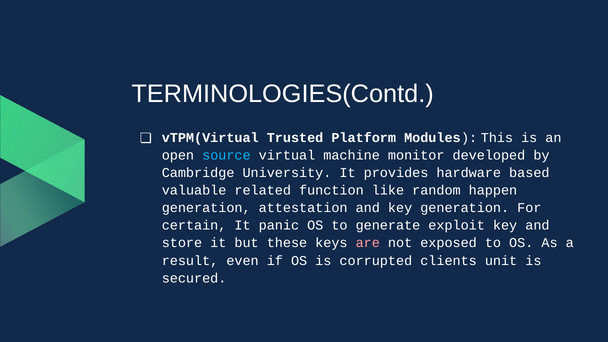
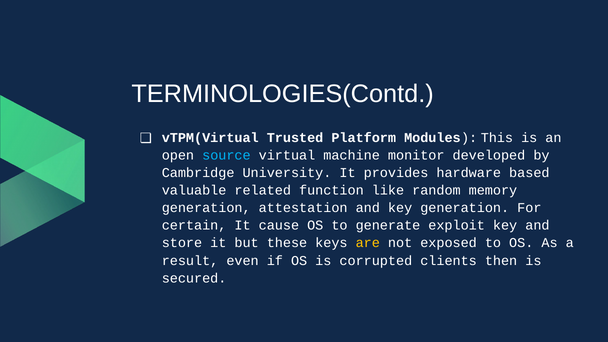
happen: happen -> memory (493, 190)
panic: panic -> cause (279, 225)
are colour: pink -> yellow (368, 243)
unit: unit -> then (501, 261)
